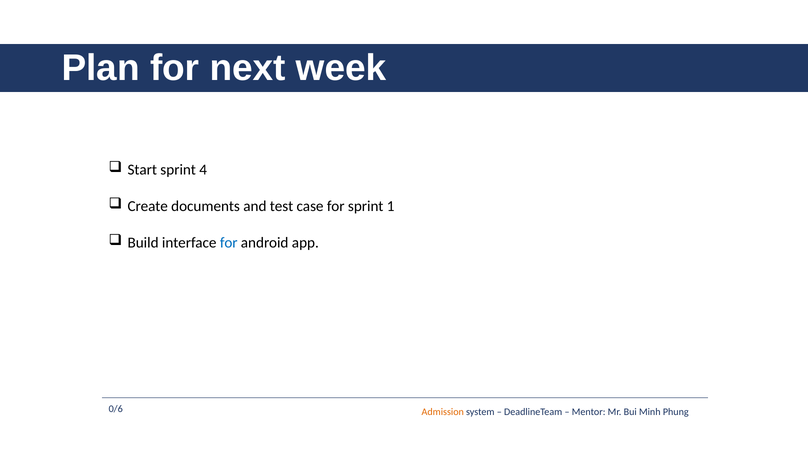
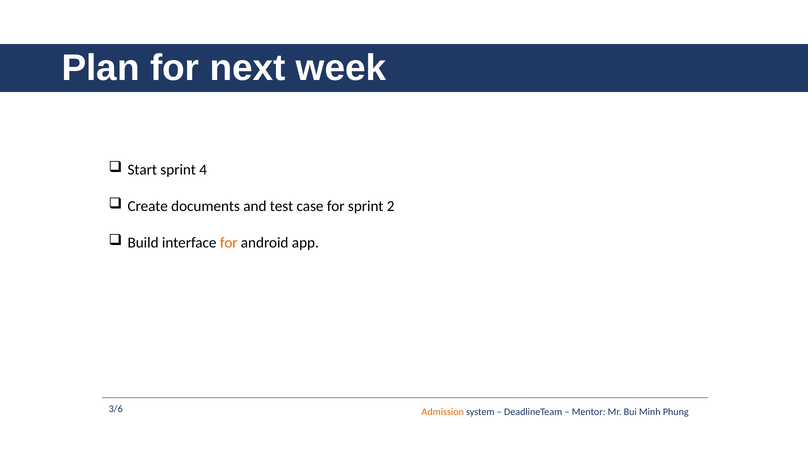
1: 1 -> 2 (391, 206)
for colour: blue -> orange (229, 242)
0/6: 0/6 -> 3/6 (116, 409)
